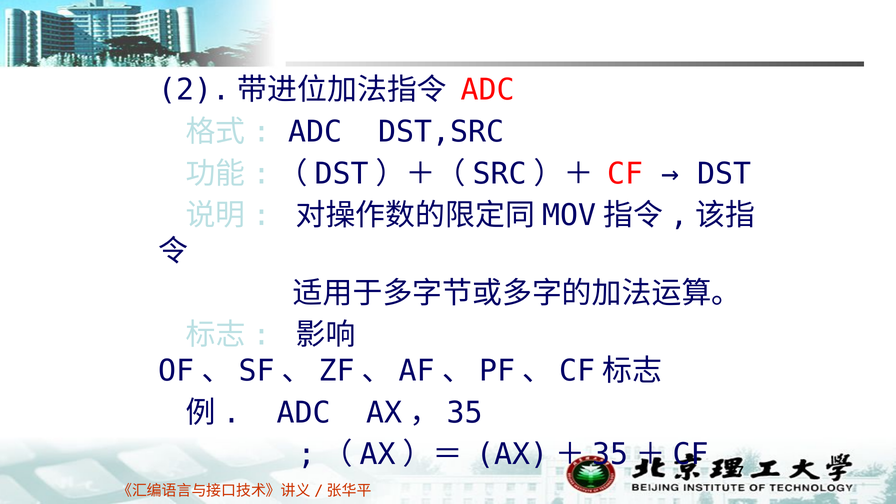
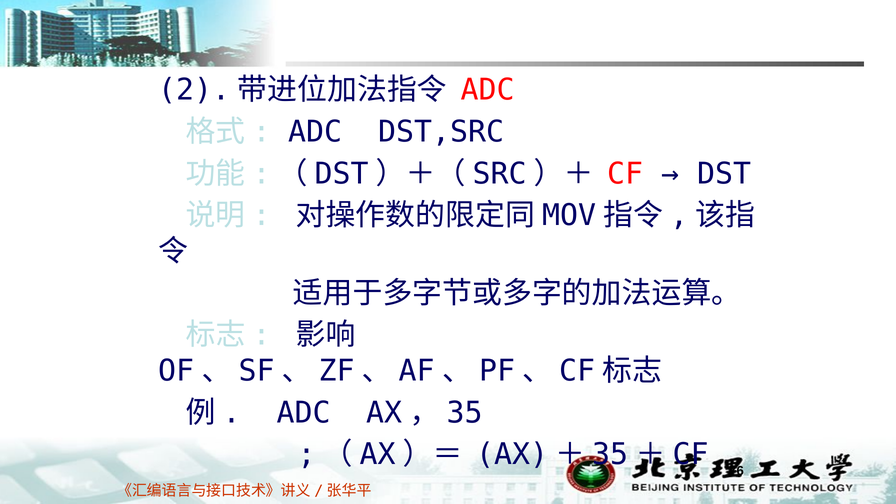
27: 27 -> 76 (737, 471)
